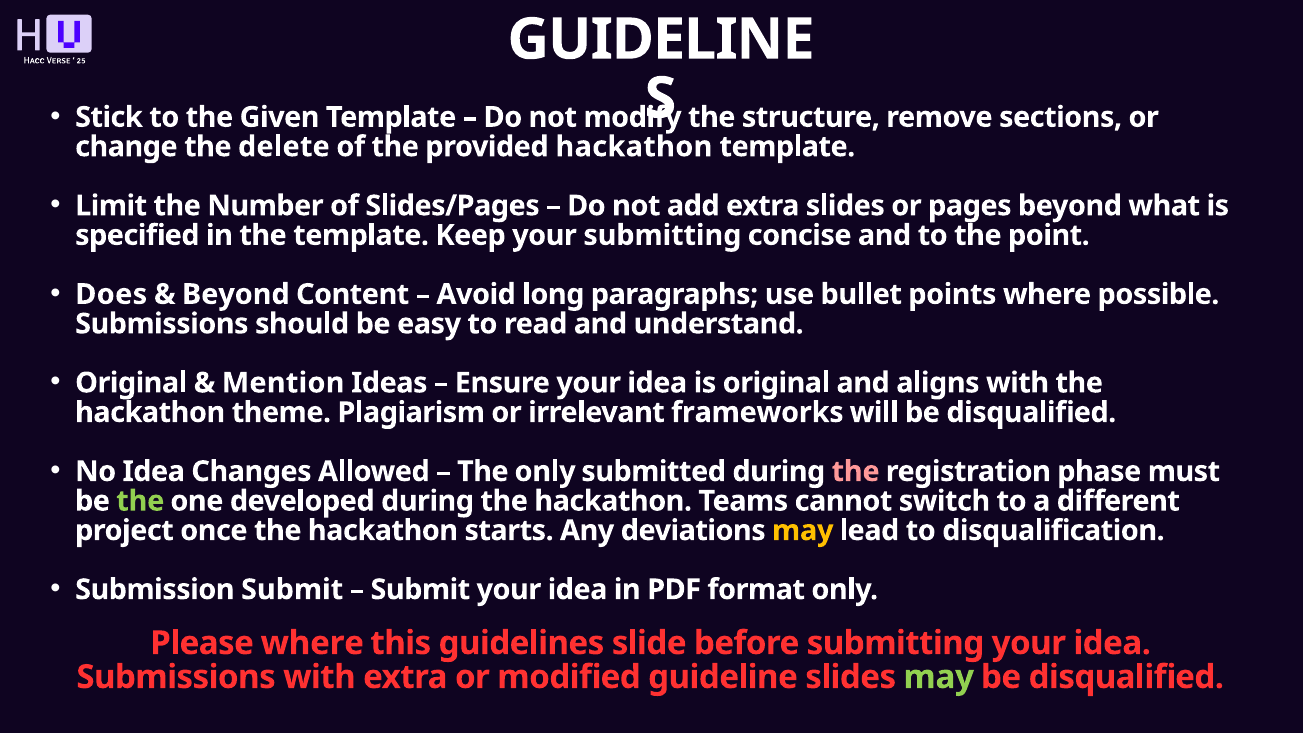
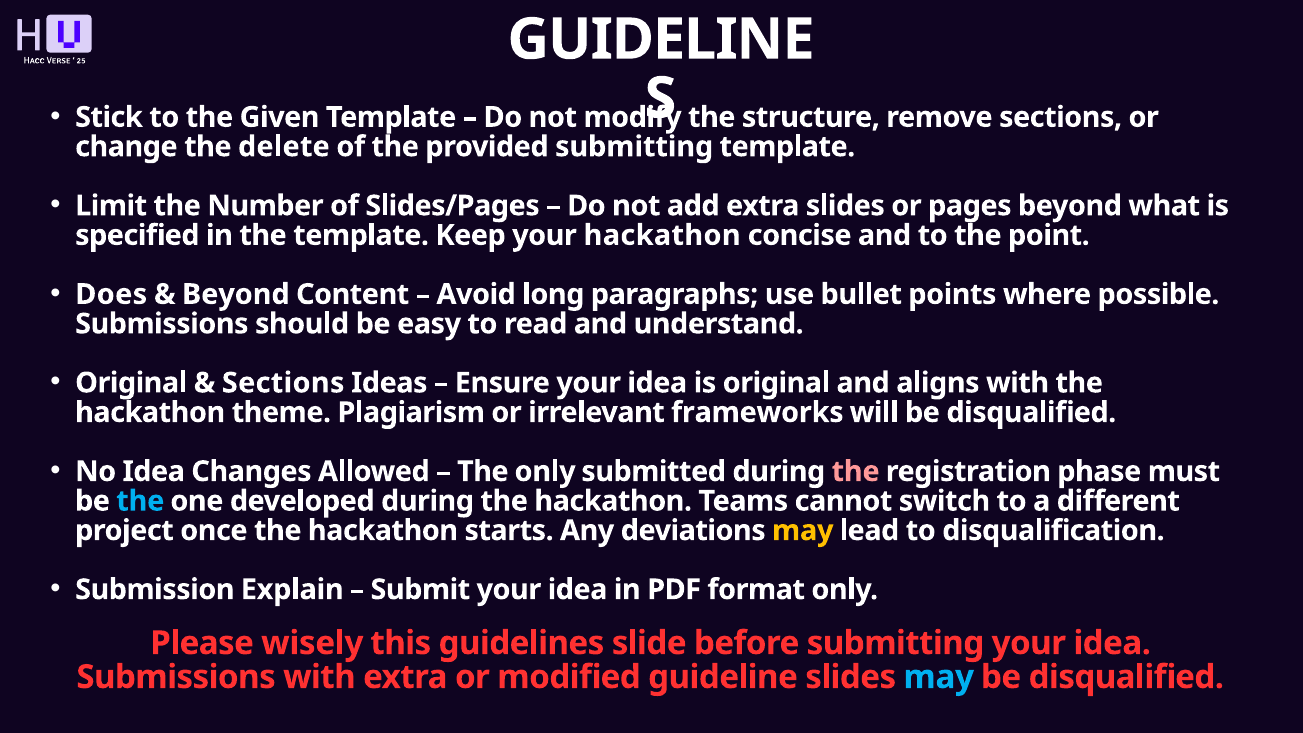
provided hackathon: hackathon -> submitting (634, 147)
your submitting: submitting -> hackathon (662, 235)
Mention: Mention -> Sections (283, 383)
the colour: light green -> light blue (140, 501)
Submission Submit: Submit -> Explain (292, 590)
Please where: where -> wisely (312, 643)
may colour: light green -> light blue (939, 677)
